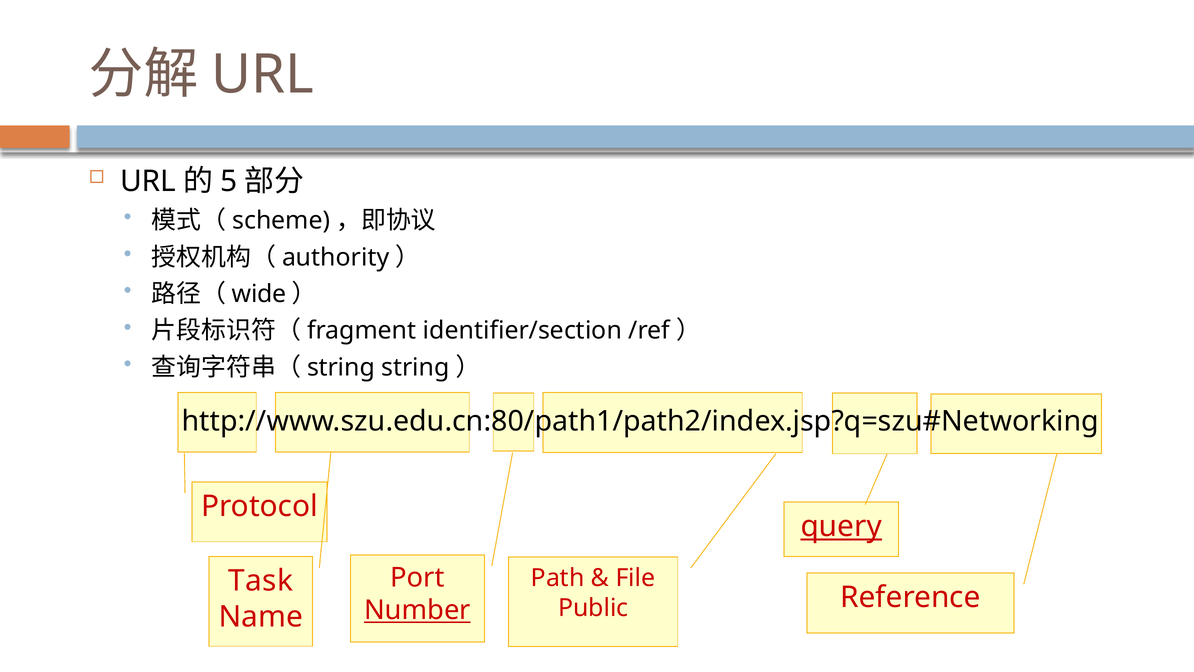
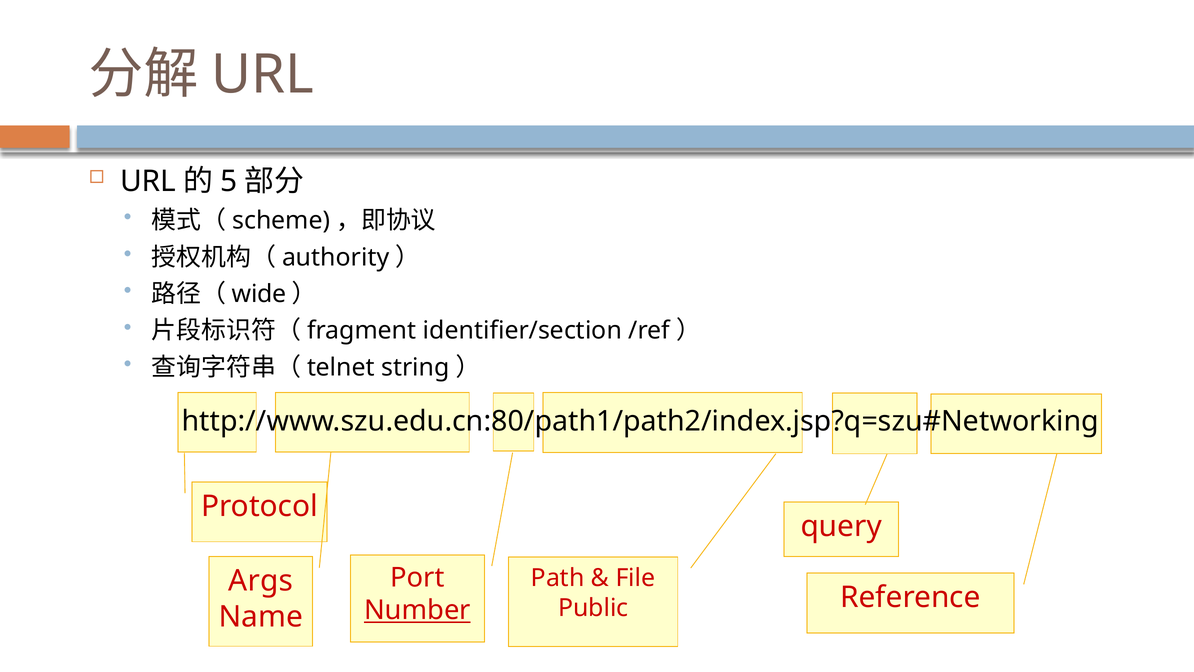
string: string -> telnet (341, 367)
query underline: present -> none (841, 526)
Task: Task -> Args (261, 581)
